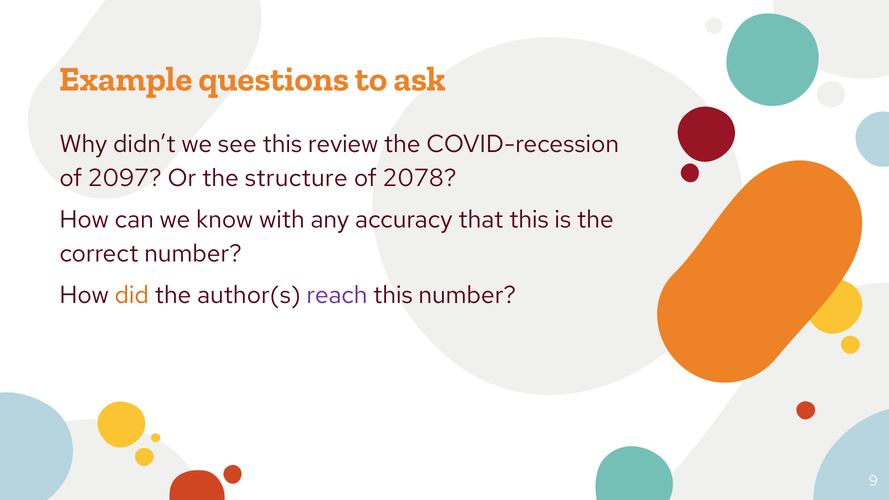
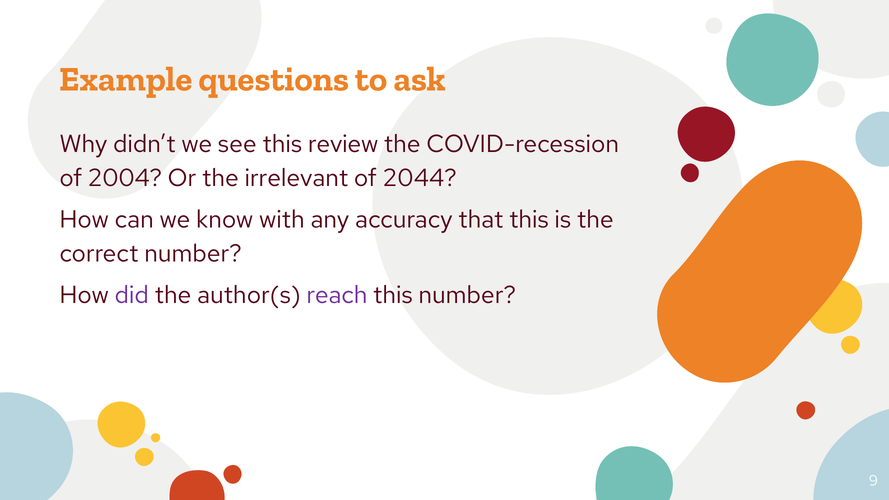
2097: 2097 -> 2004 (125, 178)
structure: structure -> irrelevant (296, 178)
2078: 2078 -> 2044 (420, 178)
did colour: orange -> purple (132, 295)
